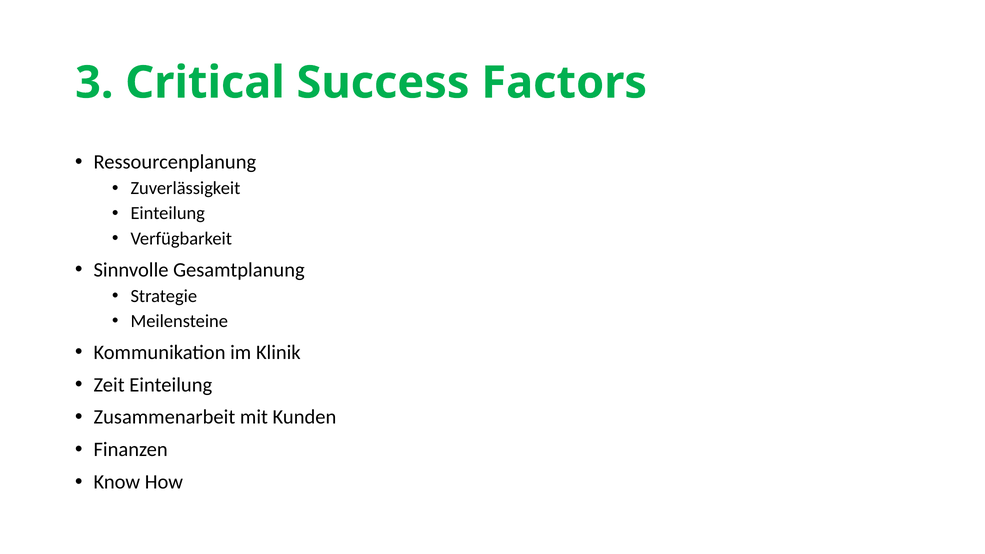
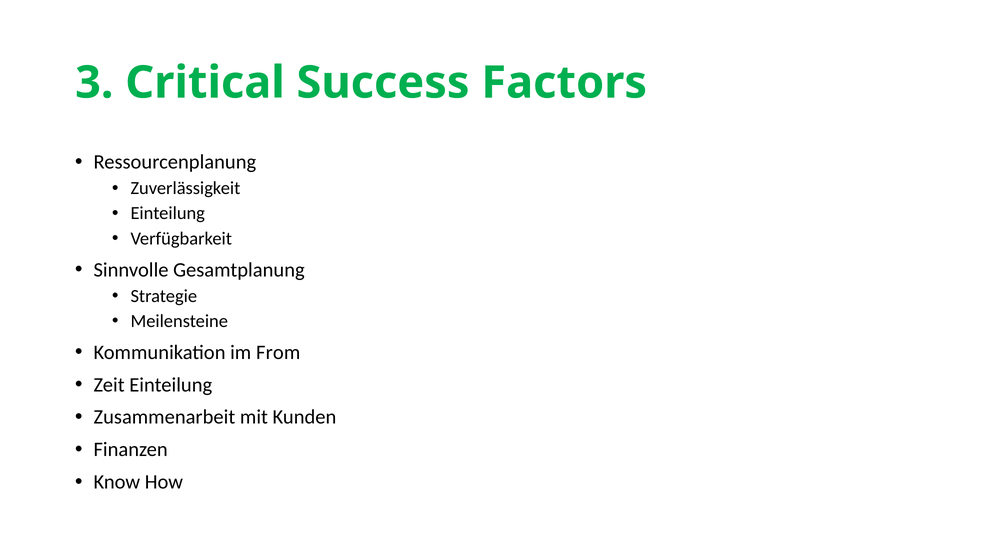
Klinik: Klinik -> From (278, 352)
